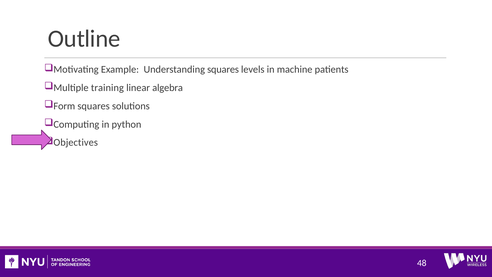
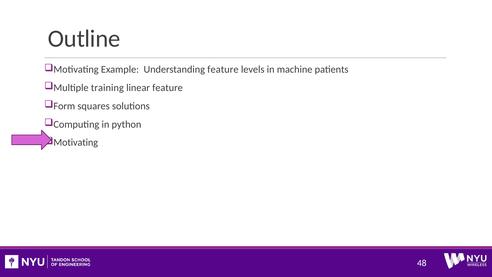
Understanding squares: squares -> feature (223, 69)
linear algebra: algebra -> feature (168, 88)
Objectives: Objectives -> Motivating (76, 142)
